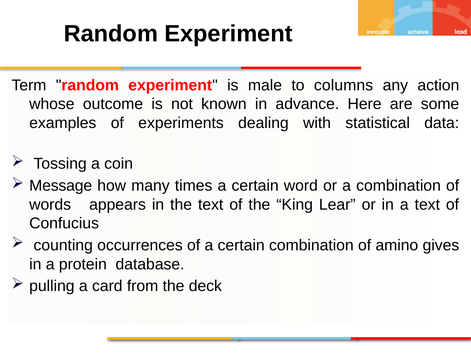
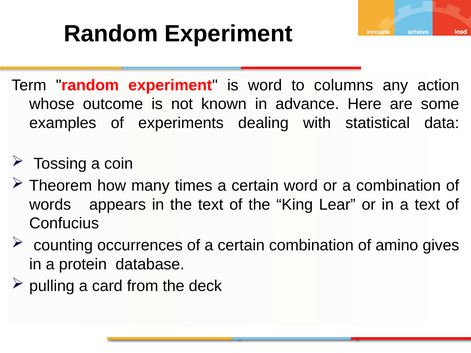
is male: male -> word (265, 85)
Message: Message -> Theorem (61, 186)
